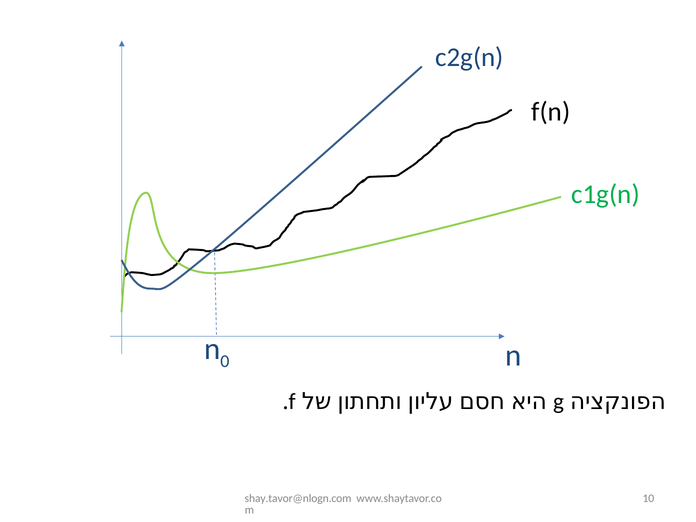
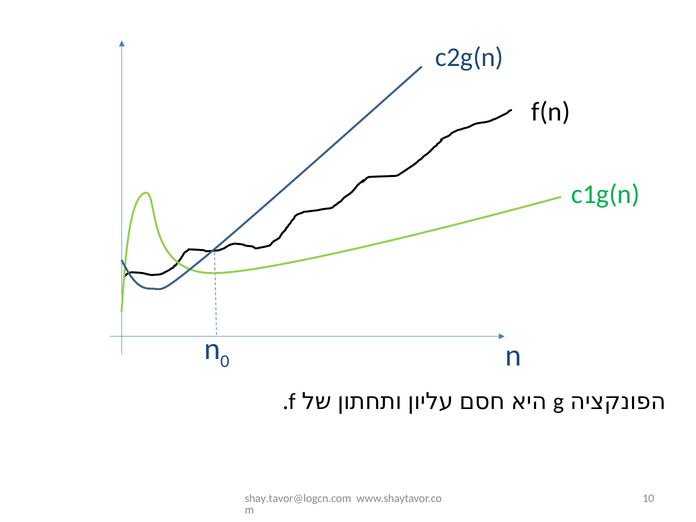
shay.tavor@nlogn.com: shay.tavor@nlogn.com -> shay.tavor@logcn.com (298, 498)
